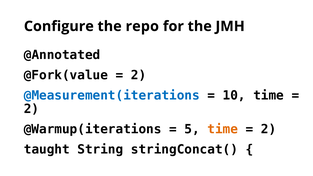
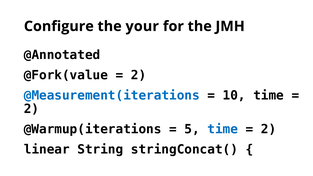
repo: repo -> your (142, 26)
time colour: orange -> blue (223, 129)
taught: taught -> linear (47, 150)
